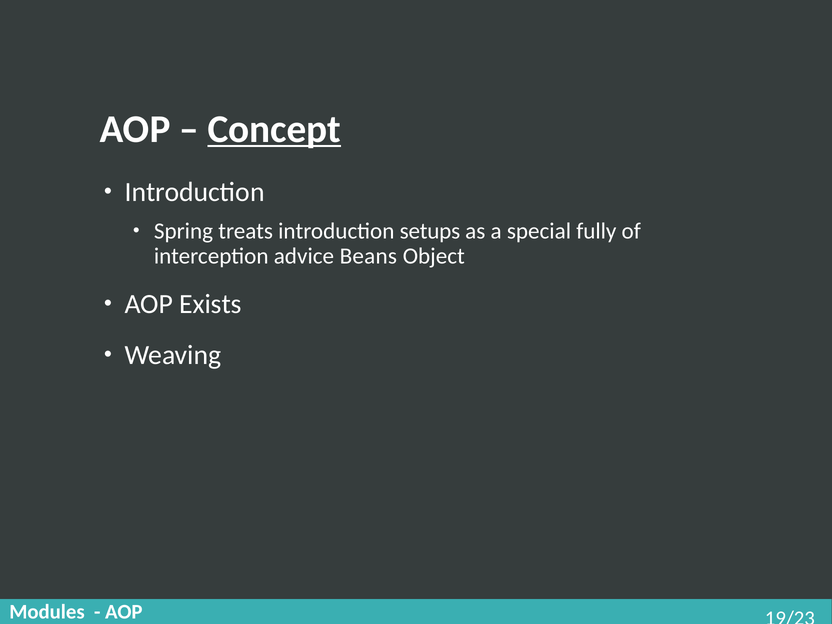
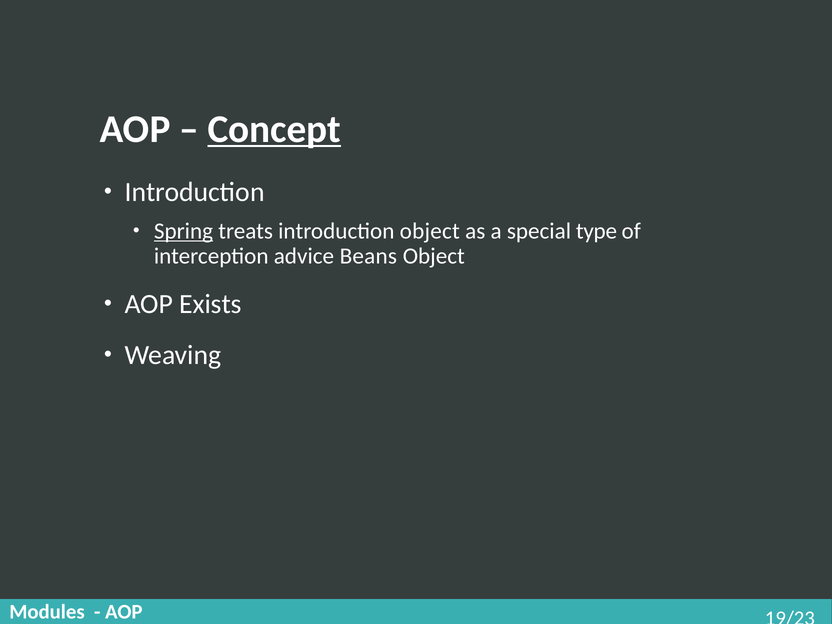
Spring underline: none -> present (183, 231)
introduction setups: setups -> object (430, 231)
fully: fully -> type (596, 231)
